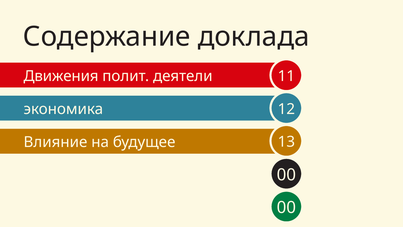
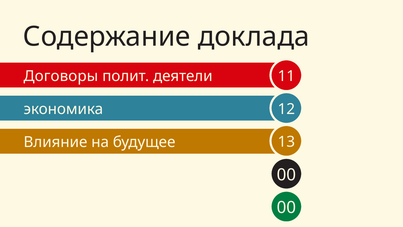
Движения: Движения -> Договоры (61, 76)
